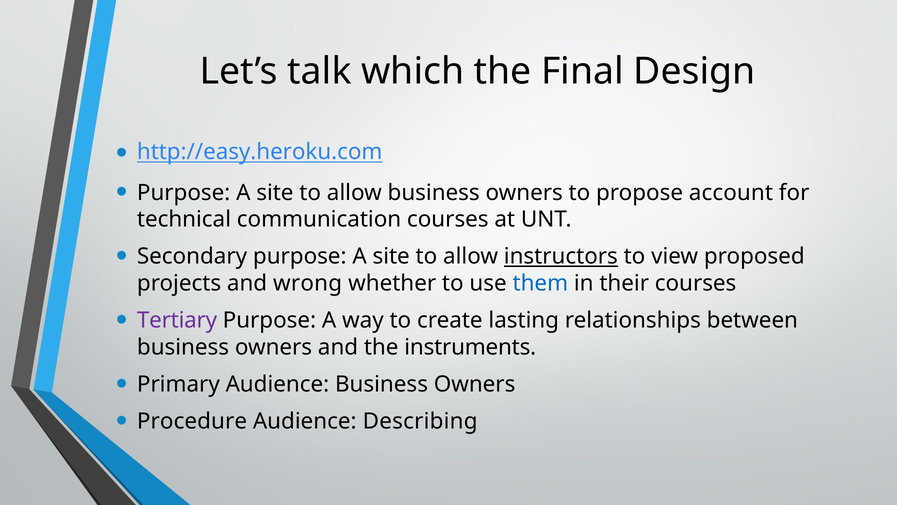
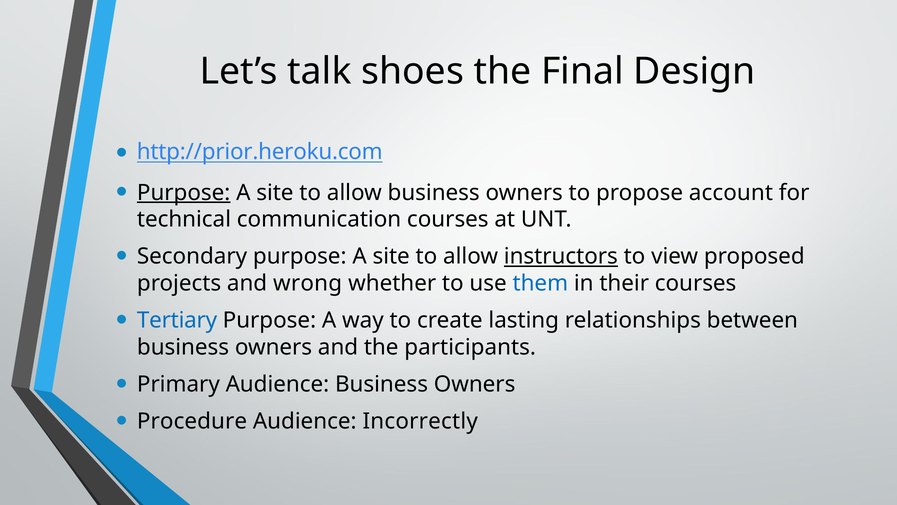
which: which -> shoes (413, 71)
http://easy.heroku.com: http://easy.heroku.com -> http://prior.heroku.com (260, 152)
Purpose underline: none -> present (184, 192)
Tertiary colour: purple -> blue (177, 320)
instruments: instruments -> participants (470, 347)
Describing: Describing -> Incorrectly (420, 421)
